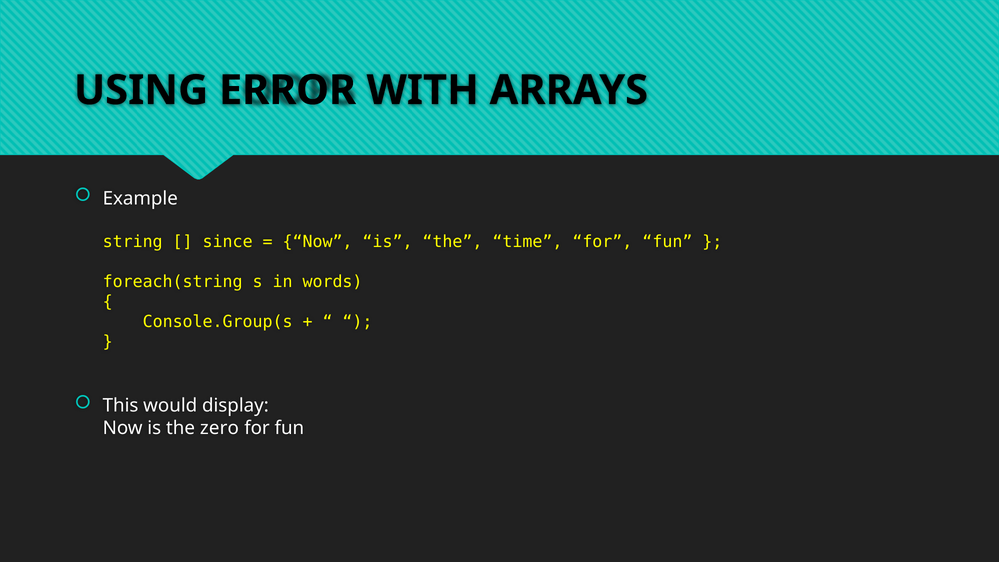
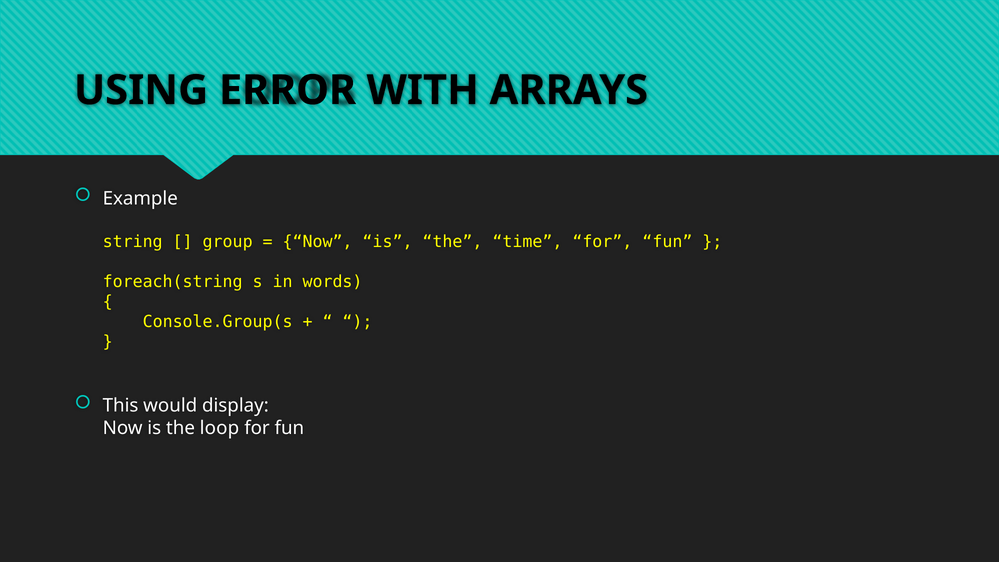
since: since -> group (228, 242)
zero: zero -> loop (219, 428)
